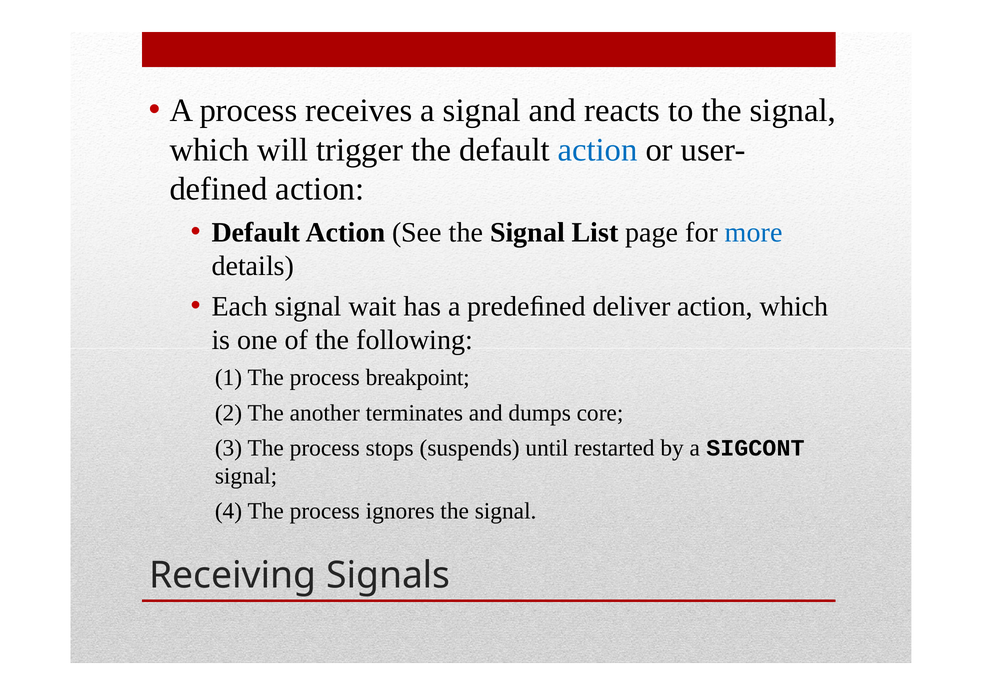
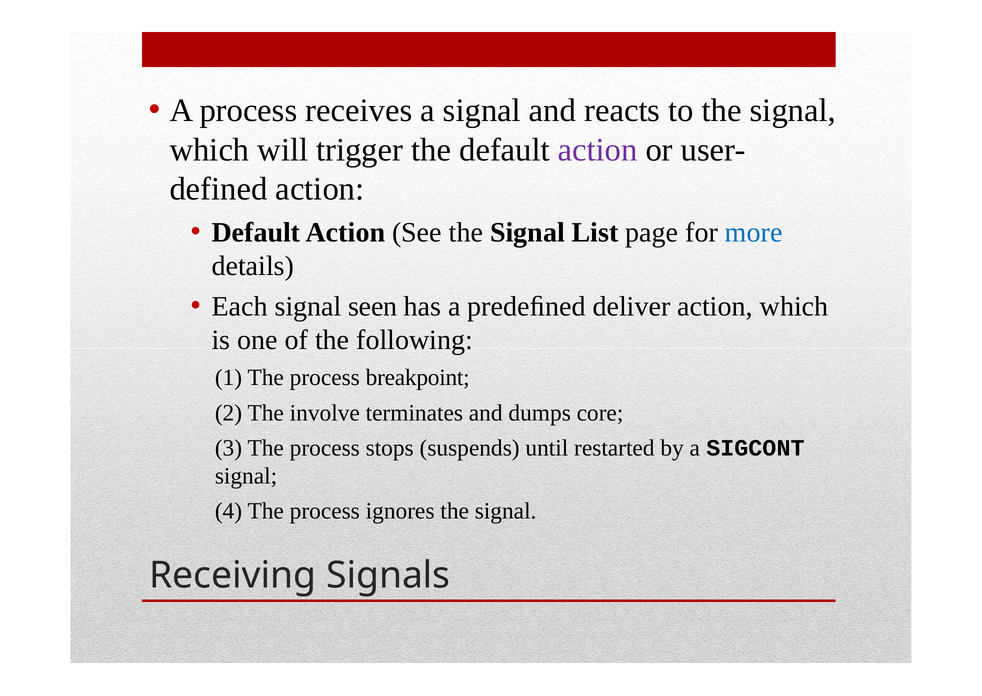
action colour: blue -> purple (598, 150)
wait: wait -> seen (373, 307)
another: another -> involve (325, 413)
